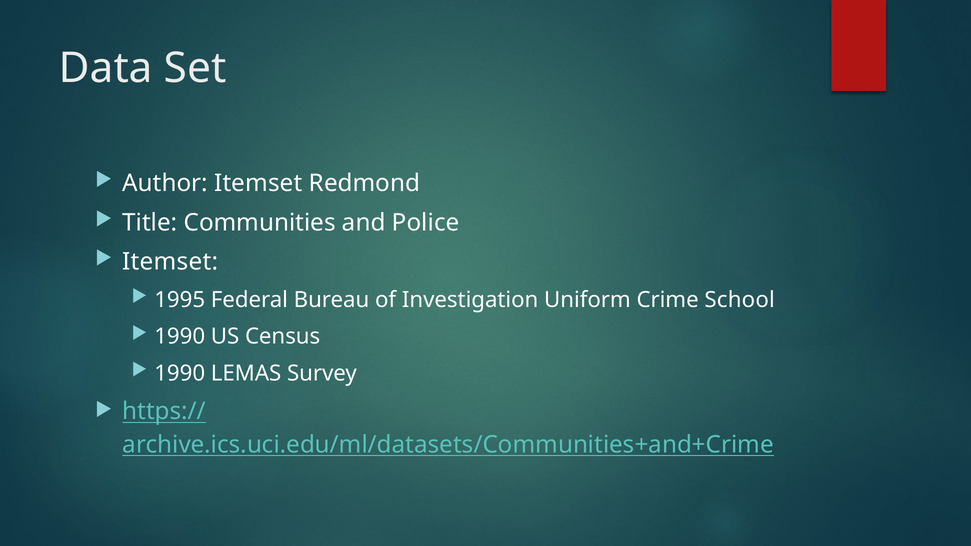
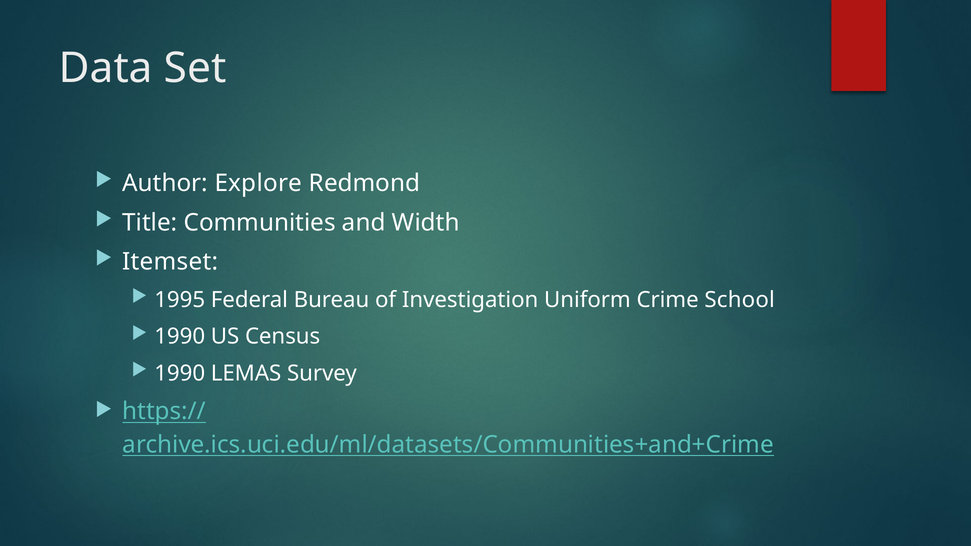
Author Itemset: Itemset -> Explore (258, 183)
Police: Police -> Width (426, 223)
